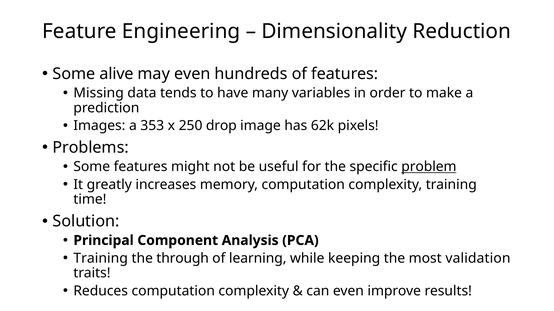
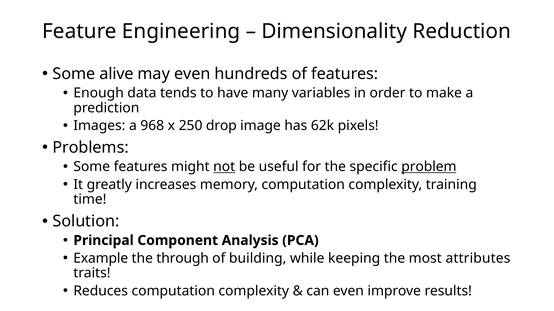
Missing: Missing -> Enough (99, 93)
353: 353 -> 968 (152, 126)
not underline: none -> present (224, 167)
Training: Training -> Example (101, 259)
learning: learning -> building (258, 259)
validation: validation -> attributes (478, 259)
